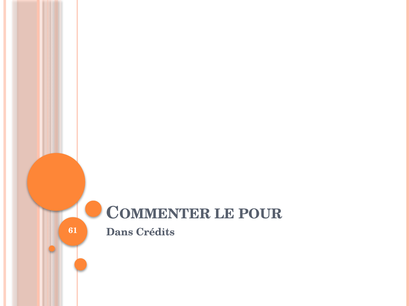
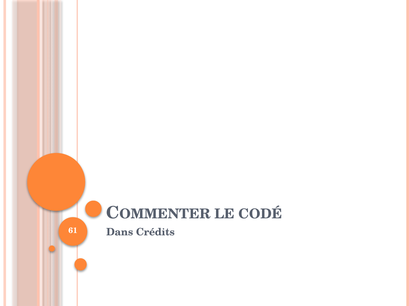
POUR: POUR -> CODÉ (260, 215)
